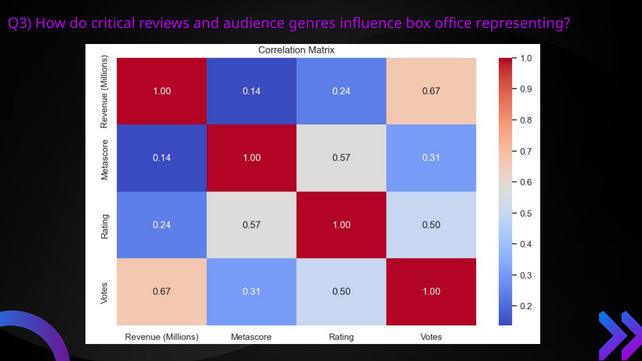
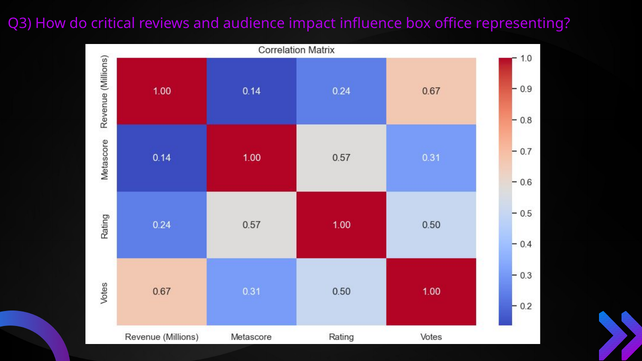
genres: genres -> impact (312, 24)
